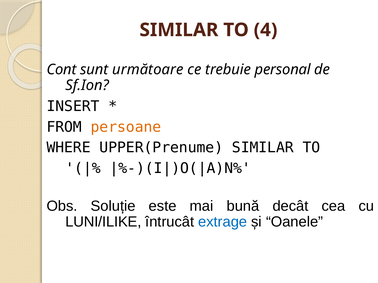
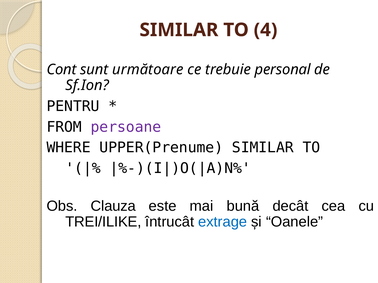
INSERT: INSERT -> PENTRU (73, 106)
persoane colour: orange -> purple (126, 127)
Soluție: Soluție -> Clauza (113, 206)
LUNI/ILIKE: LUNI/ILIKE -> TREI/ILIKE (103, 222)
